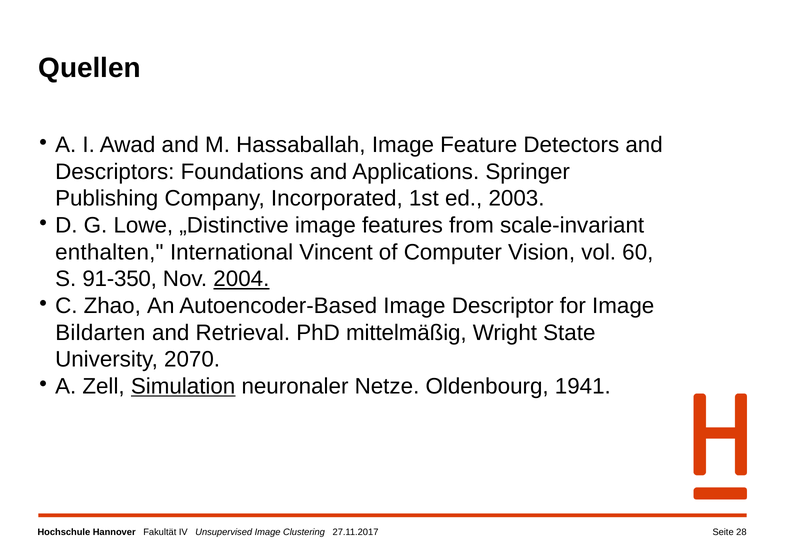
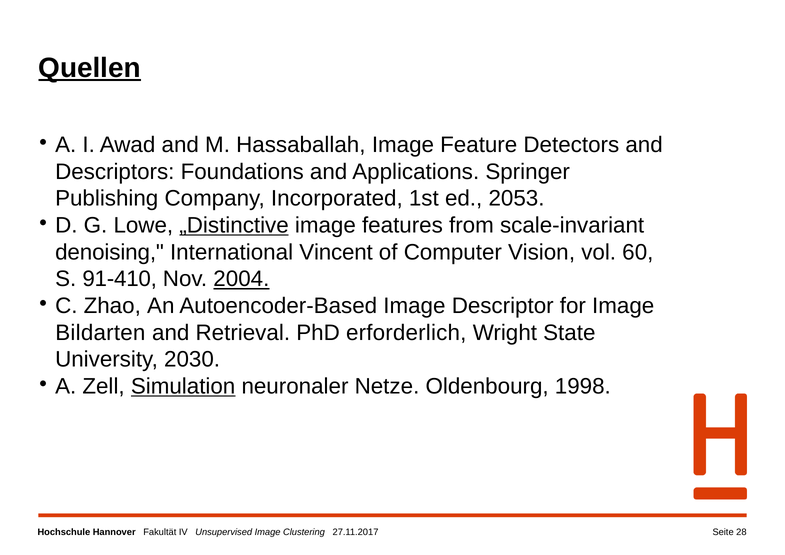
Quellen underline: none -> present (90, 68)
2003: 2003 -> 2053 (516, 199)
„Distinctive underline: none -> present (234, 225)
enthalten: enthalten -> denoising (110, 252)
91-350: 91-350 -> 91-410 (120, 279)
mittelmäßig: mittelmäßig -> erforderlich (406, 333)
2070: 2070 -> 2030 (192, 360)
1941: 1941 -> 1998 (583, 387)
